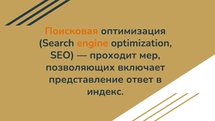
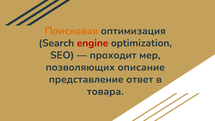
engine colour: orange -> red (93, 43)
включает: включает -> описание (141, 67)
индекс: индекс -> товара (105, 91)
